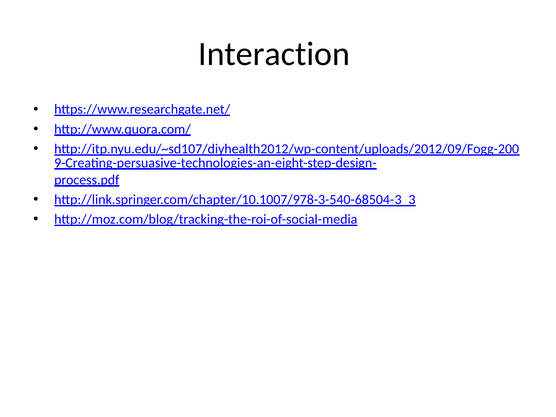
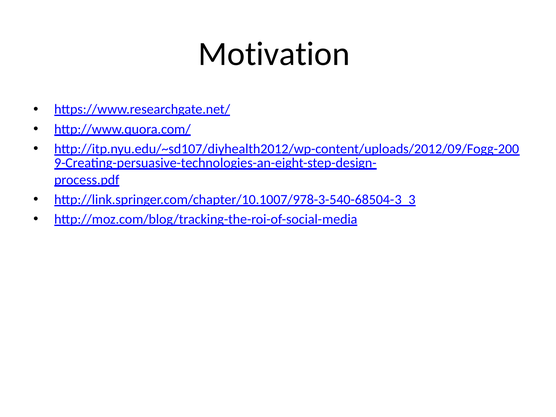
Interaction: Interaction -> Motivation (274, 54)
